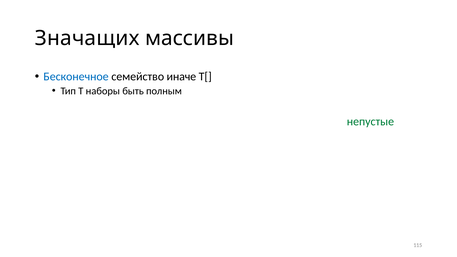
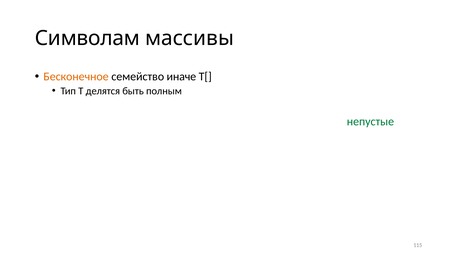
Значащих: Значащих -> Символам (87, 38)
Бесконечное colour: blue -> orange (76, 76)
наборы: наборы -> делятся (103, 91)
